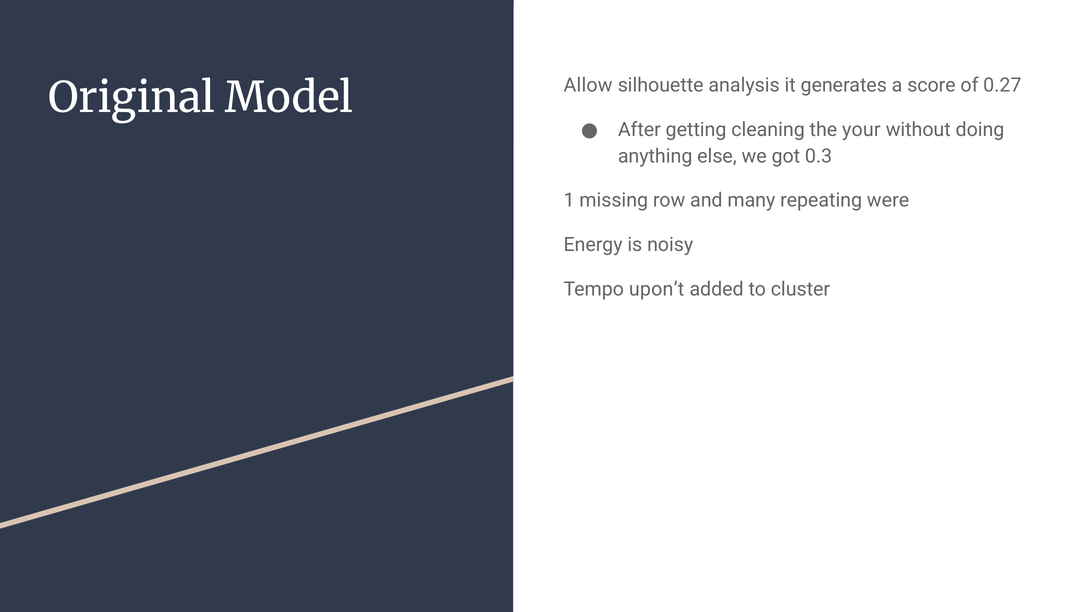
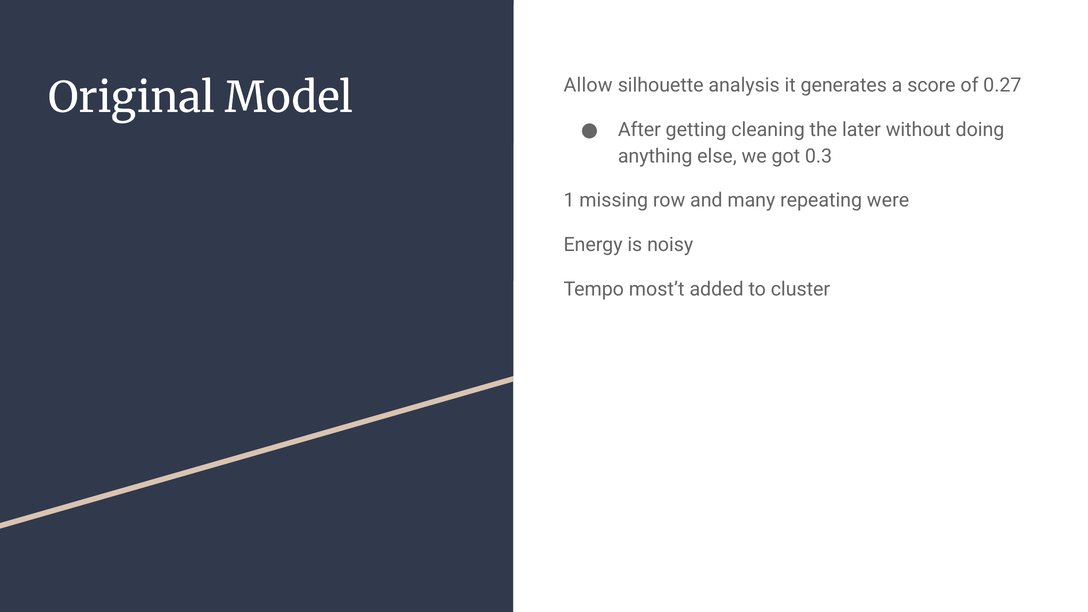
your: your -> later (861, 130)
upon’t: upon’t -> most’t (657, 289)
